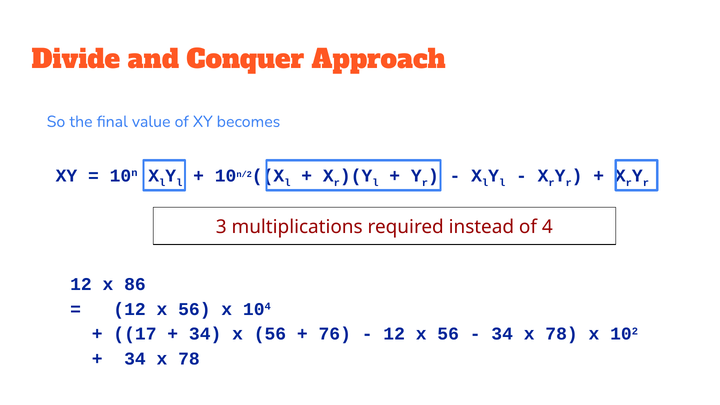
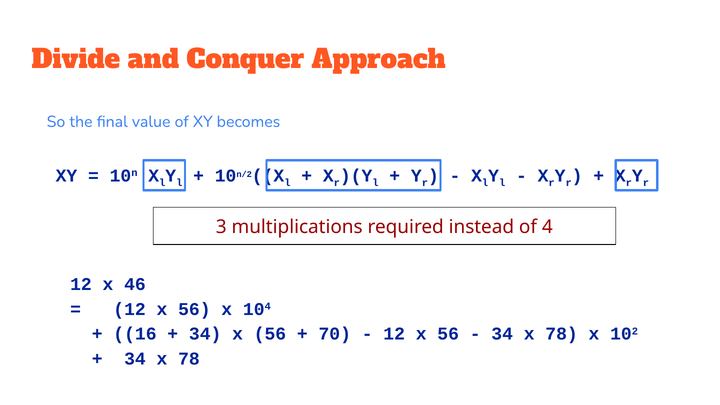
86: 86 -> 46 (135, 284)
17: 17 -> 16 (135, 334)
76: 76 -> 70 (335, 334)
